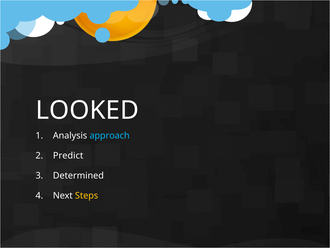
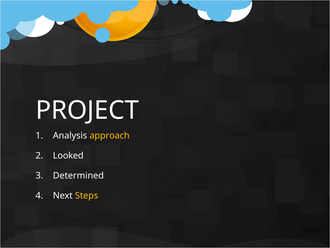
LOOKED: LOOKED -> PROJECT (87, 110)
approach colour: light blue -> yellow (110, 135)
Predict: Predict -> Looked (68, 155)
